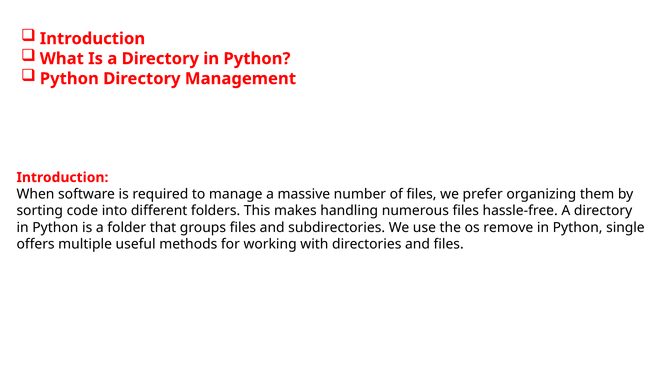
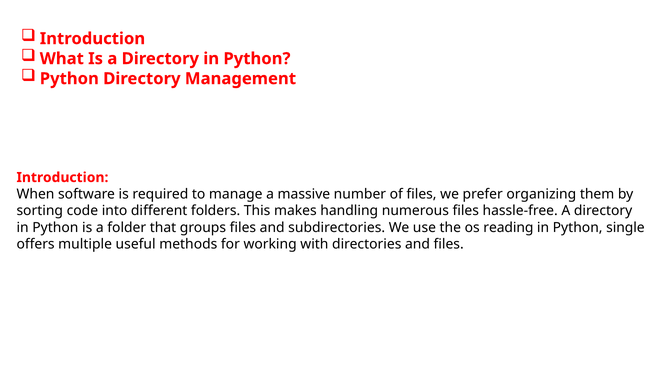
remove: remove -> reading (508, 227)
